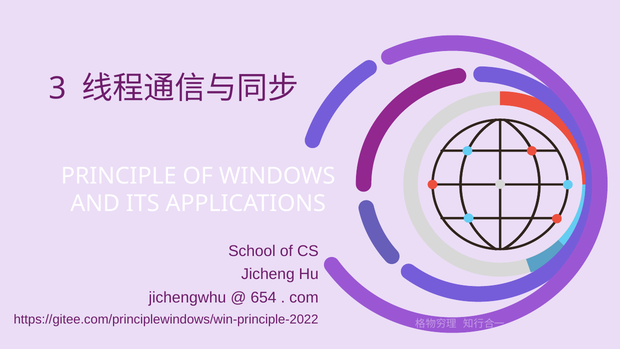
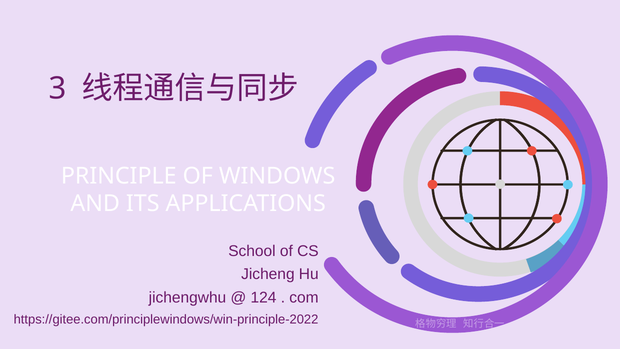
654: 654 -> 124 (263, 297)
